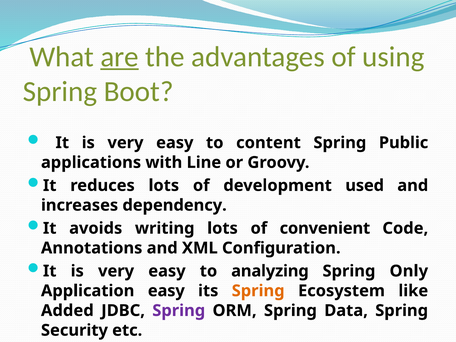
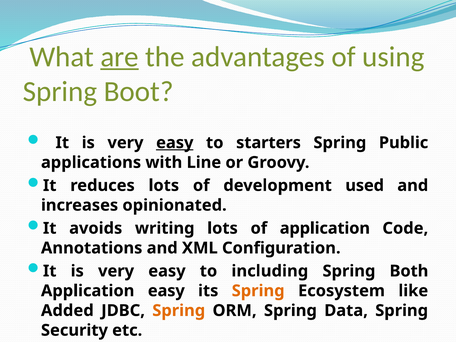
easy underline: none -> present (175, 143)
content: content -> starters (269, 143)
increases dependency: dependency -> opinionated (175, 205)
of convenient: convenient -> application (325, 228)
analyzing: analyzing -> including (270, 271)
Only: Only -> Both (409, 271)
Spring colour: purple -> orange (179, 311)
